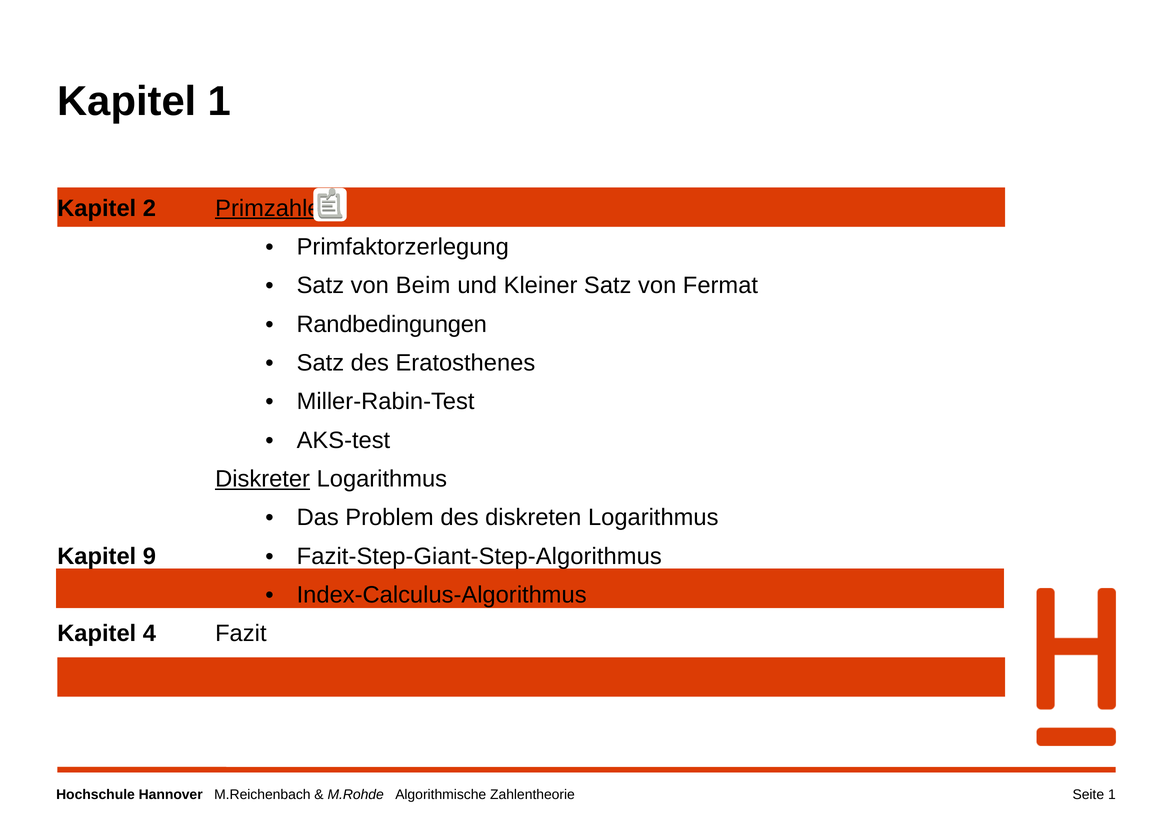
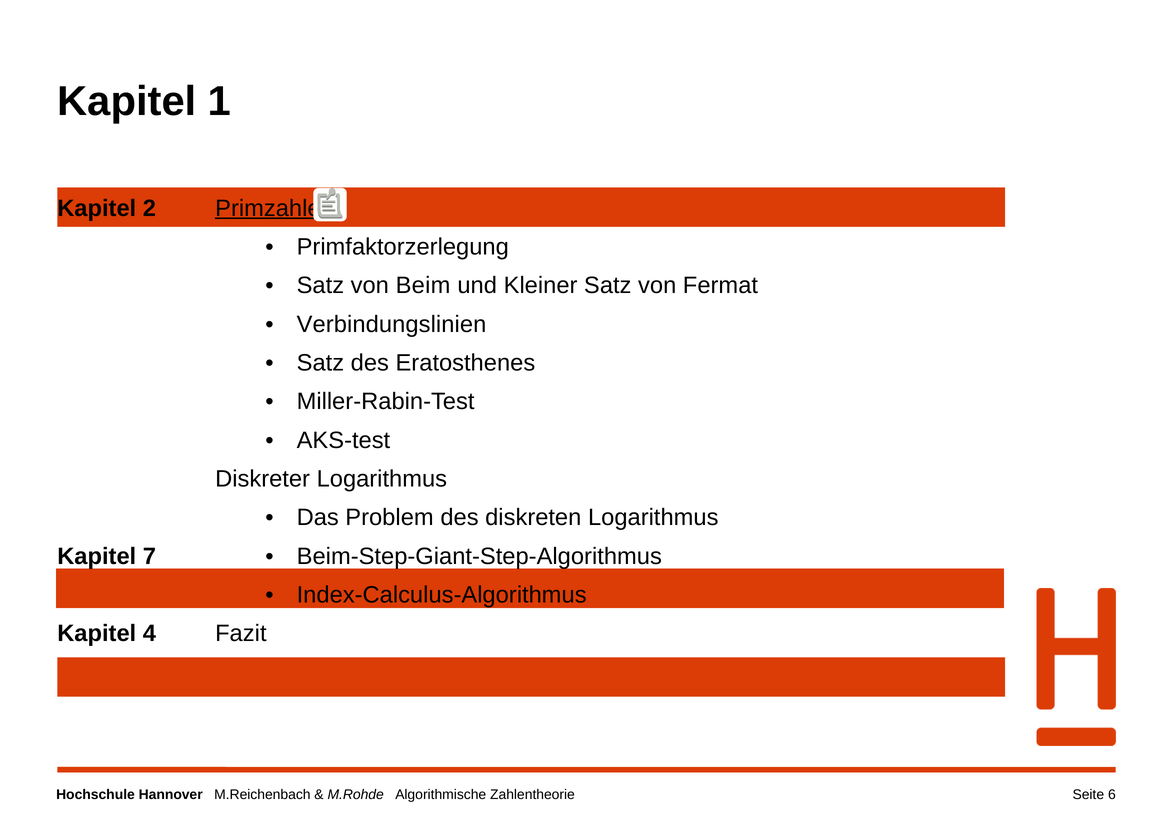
Randbedingungen: Randbedingungen -> Verbindungslinien (392, 324)
Diskreter underline: present -> none (263, 479)
9: 9 -> 7 (149, 557)
Fazit-Step-Giant-Step-Algorithmus: Fazit-Step-Giant-Step-Algorithmus -> Beim-Step-Giant-Step-Algorithmus (479, 557)
Seite 1: 1 -> 6 (1112, 795)
